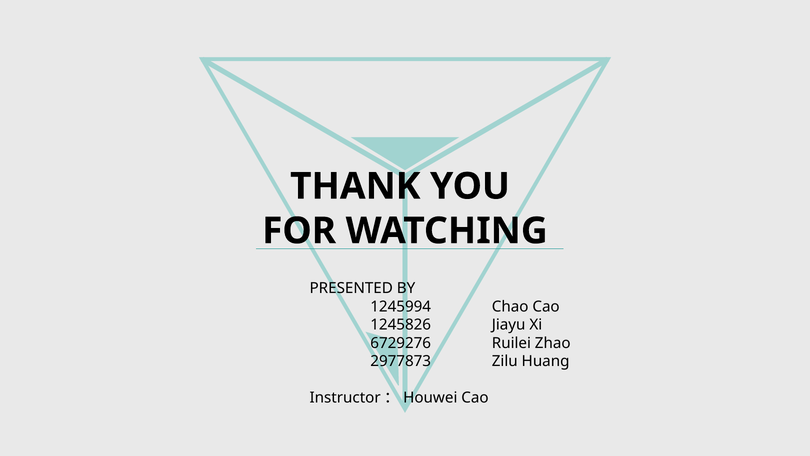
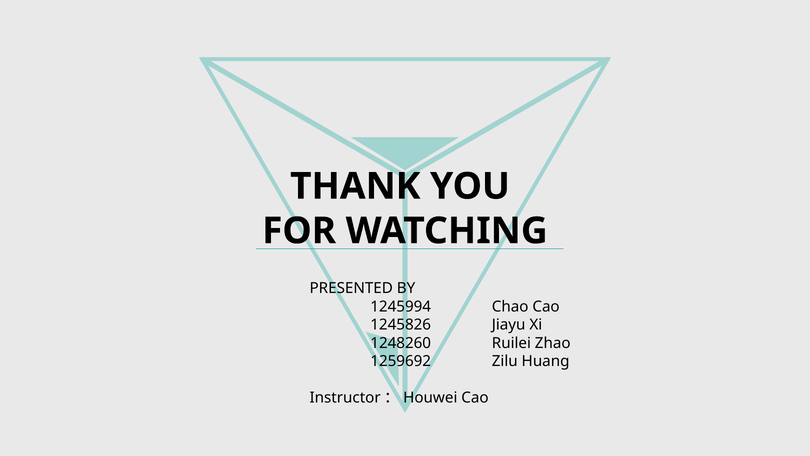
6729276: 6729276 -> 1248260 (401, 343)
2977873: 2977873 -> 1259692 (401, 361)
